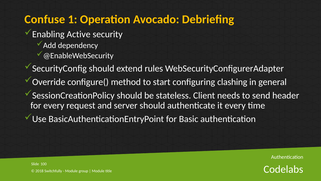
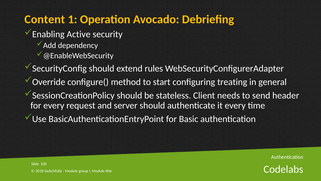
Confuse: Confuse -> Content (45, 19)
clashing: clashing -> treating (232, 82)
